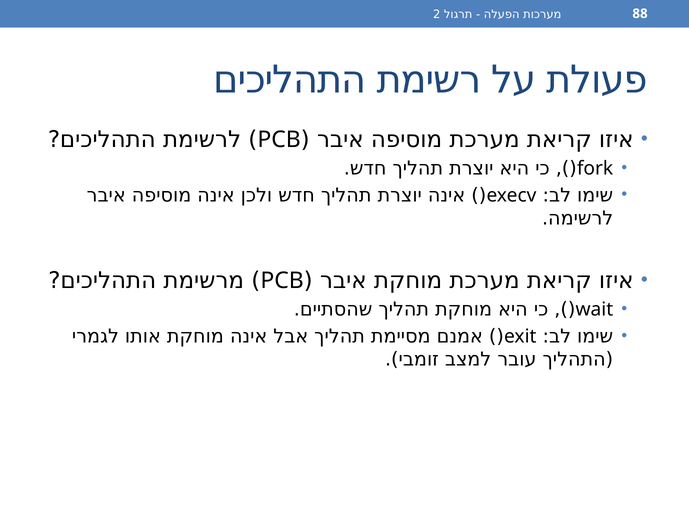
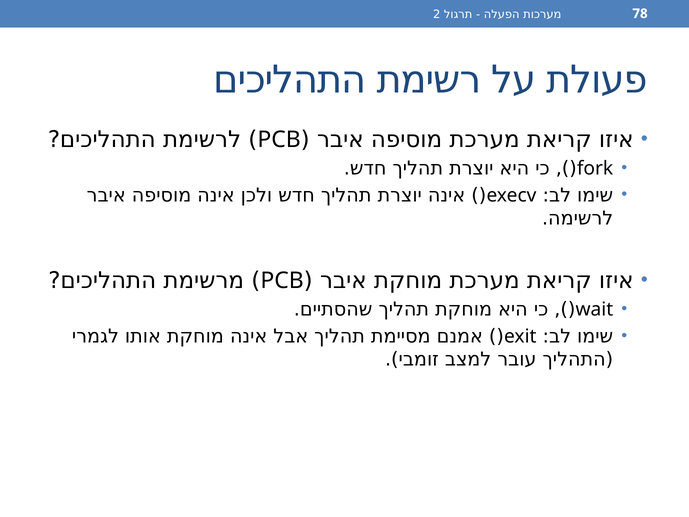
88: 88 -> 78 (640, 14)
